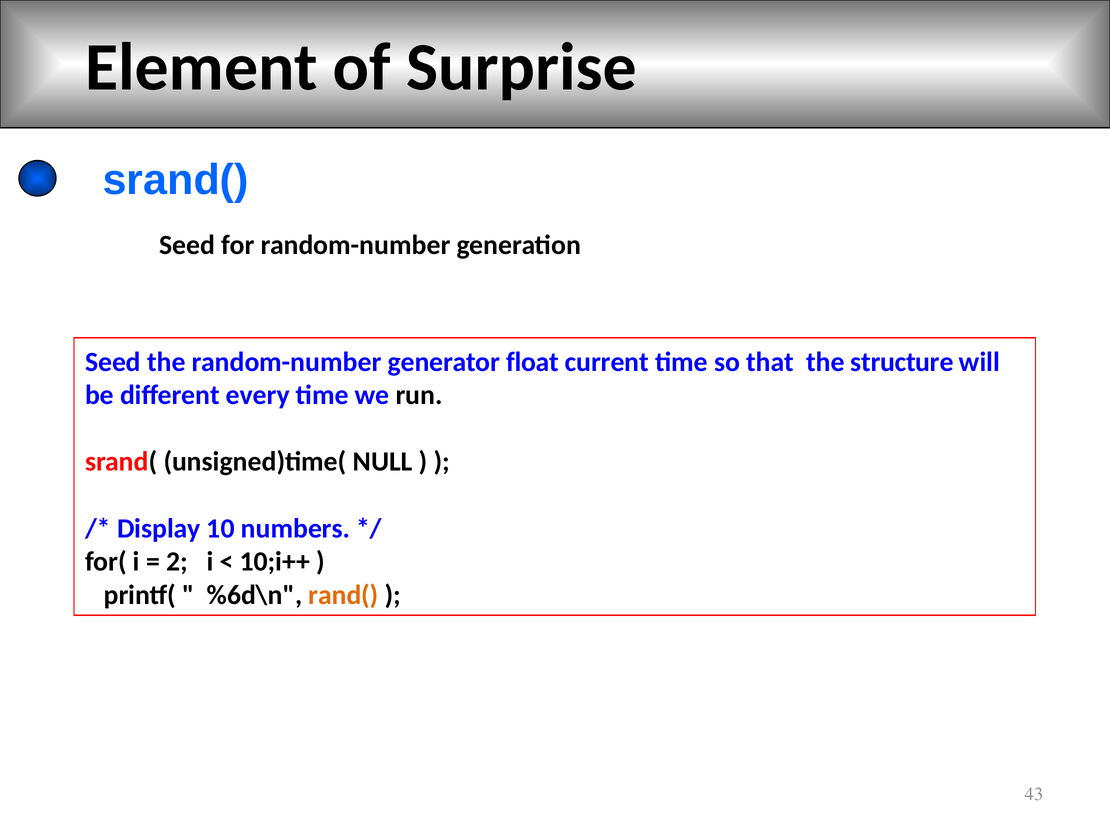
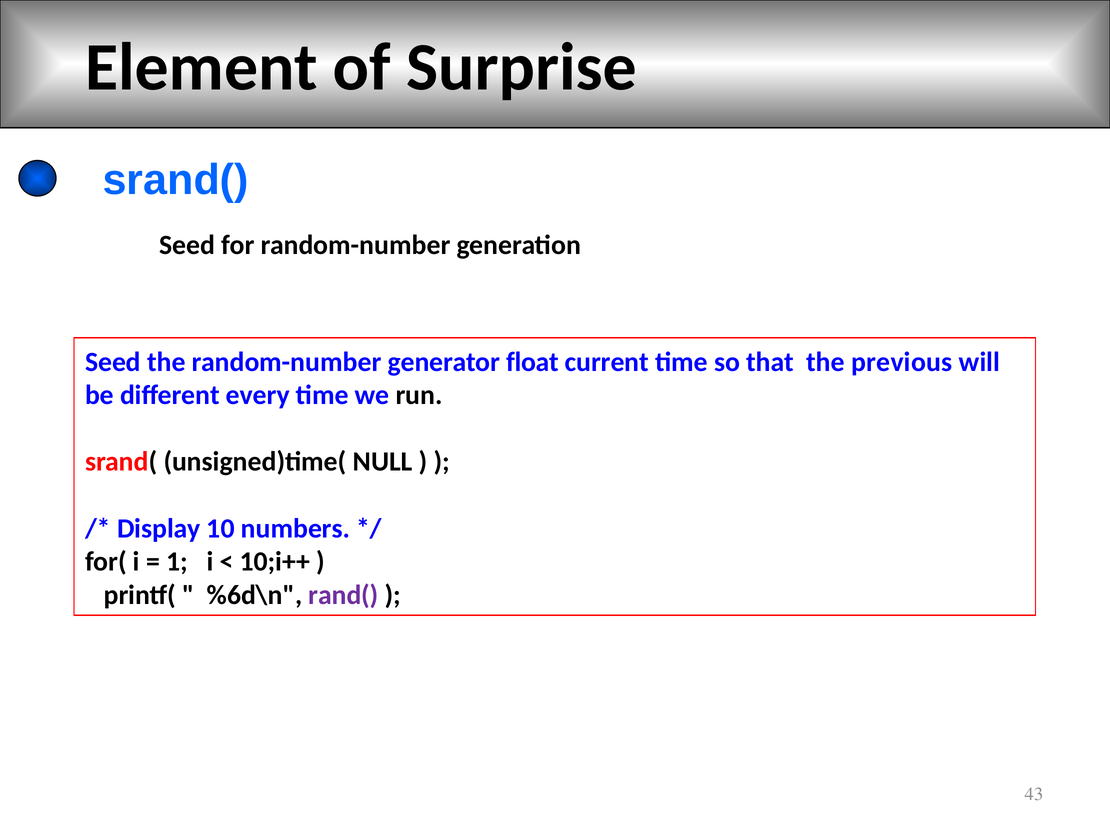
structure: structure -> previous (902, 362)
2: 2 -> 1 (177, 561)
rand( colour: orange -> purple (343, 595)
